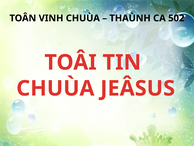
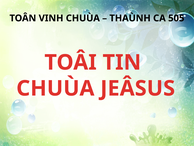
502: 502 -> 505 (176, 18)
